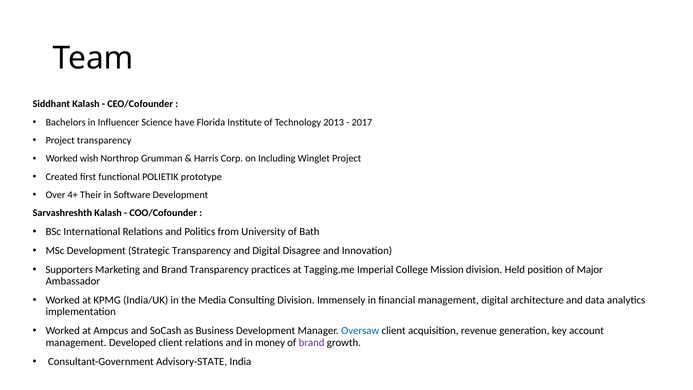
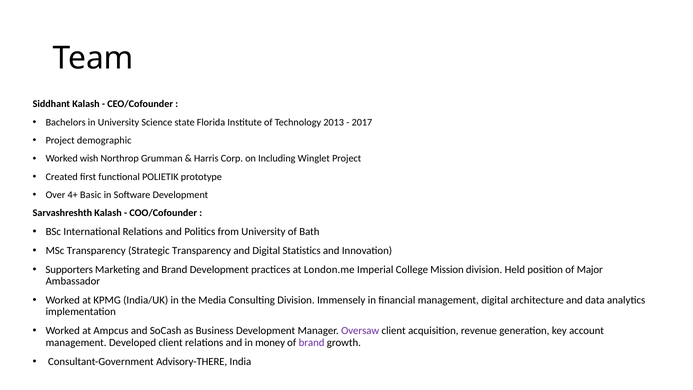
in Influencer: Influencer -> University (118, 122)
have: have -> state (185, 122)
Project transparency: transparency -> demographic (104, 140)
Their: Their -> Basic (91, 195)
MSc Development: Development -> Transparency (96, 250)
Disagree: Disagree -> Statistics (302, 250)
Brand Transparency: Transparency -> Development (219, 269)
Tagging.me: Tagging.me -> London.me (329, 269)
Oversaw colour: blue -> purple (360, 331)
Advisory-STATE: Advisory-STATE -> Advisory-THERE (192, 361)
